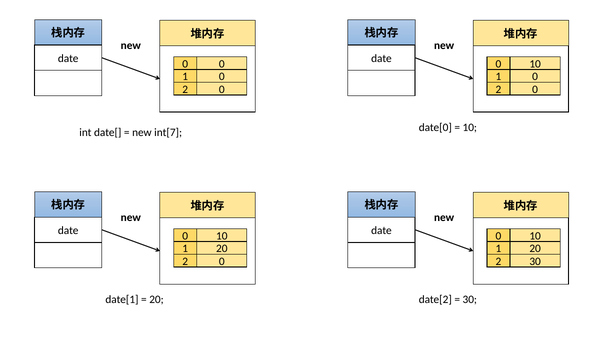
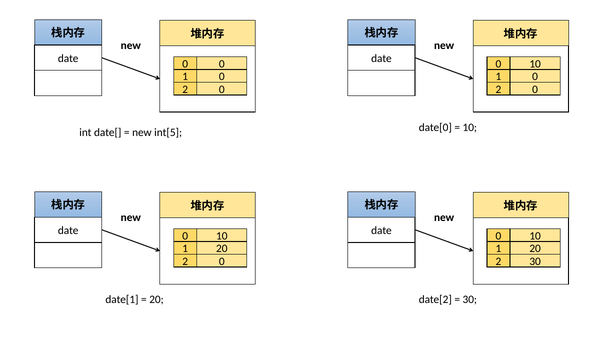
int[7: int[7 -> int[5 (168, 132)
